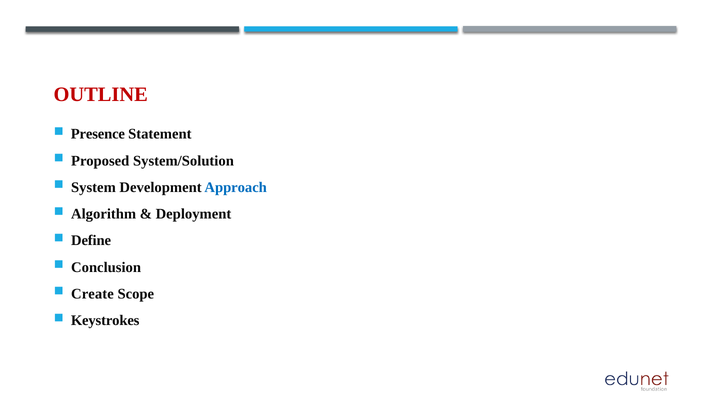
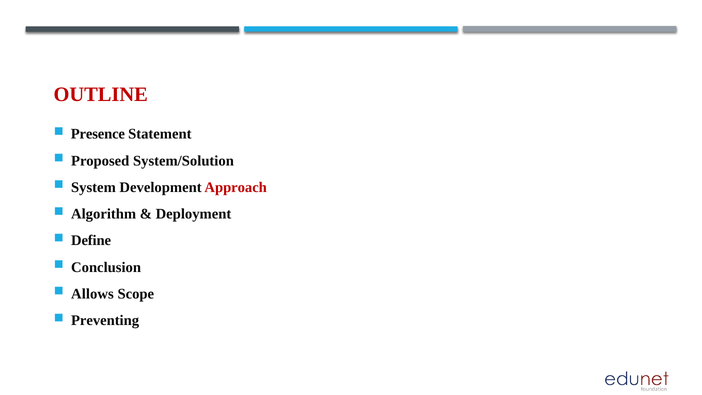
Approach colour: blue -> red (236, 187)
Create: Create -> Allows (92, 294)
Keystrokes: Keystrokes -> Preventing (105, 320)
